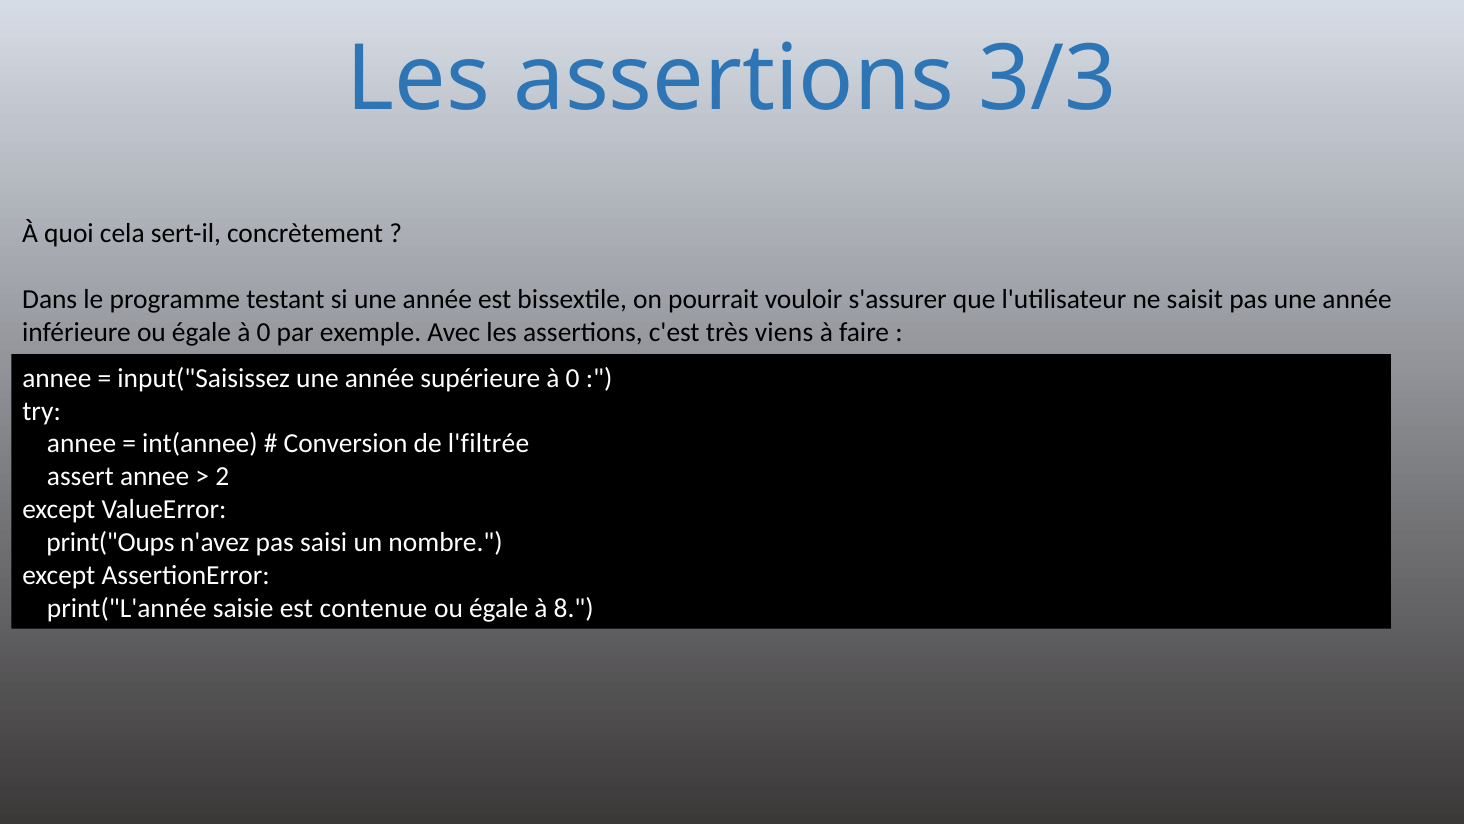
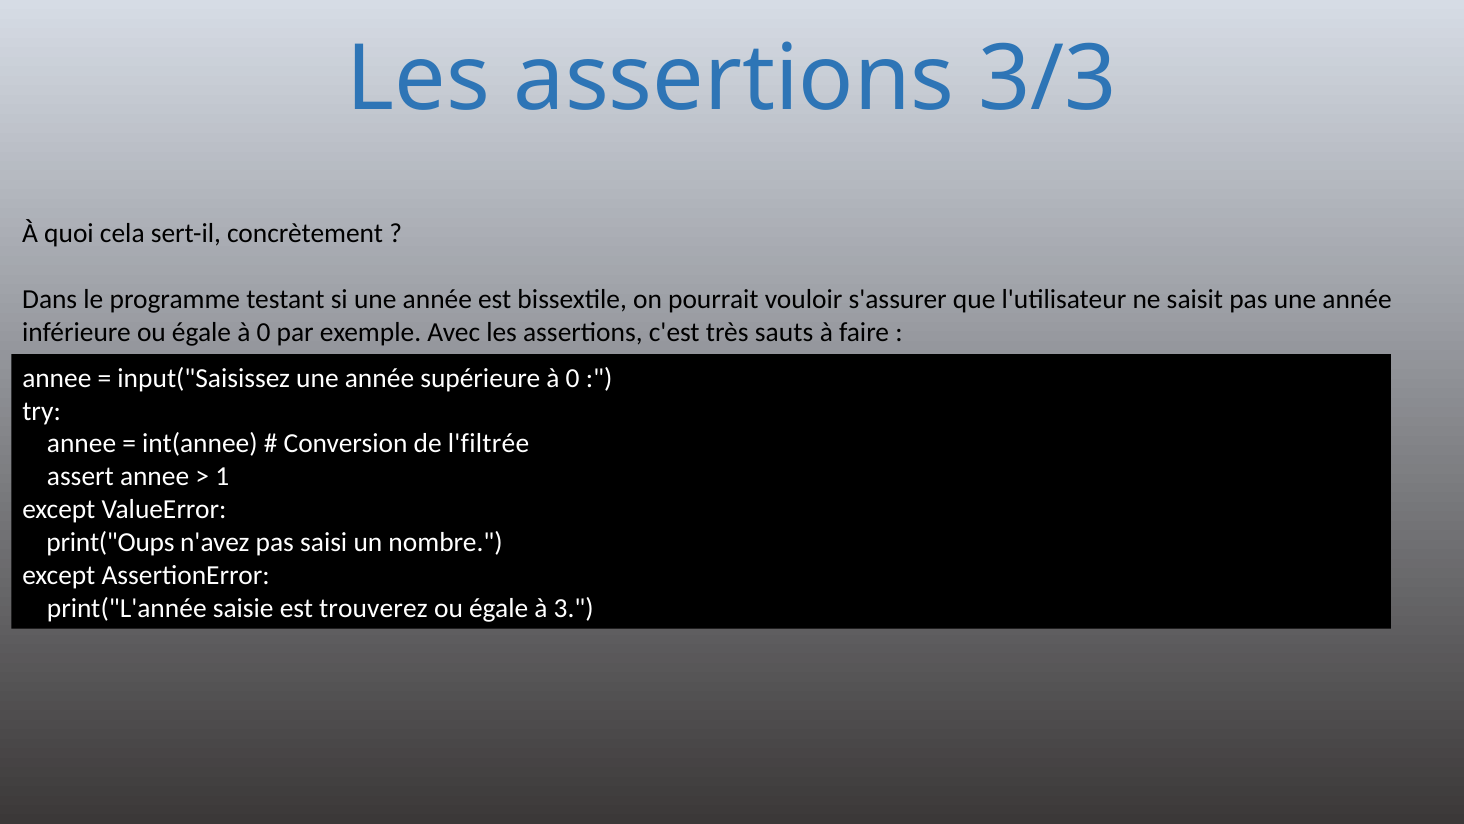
viens: viens -> sauts (784, 332)
2: 2 -> 1 (222, 477)
contenue: contenue -> trouverez (373, 608)
8: 8 -> 3 (574, 608)
